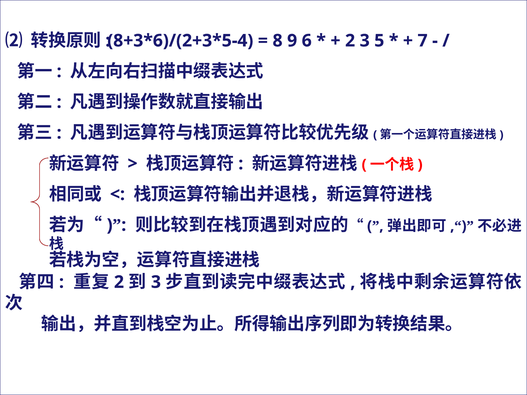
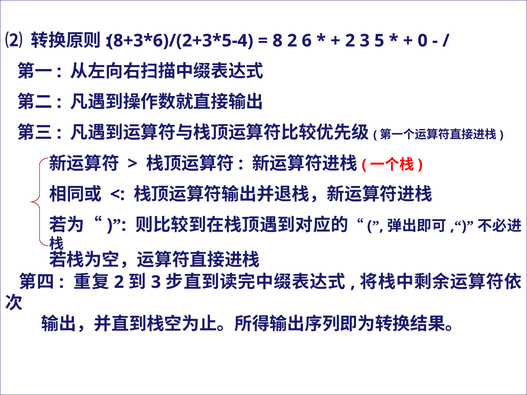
8 9: 9 -> 2 (292, 41)
7: 7 -> 0 (423, 41)
